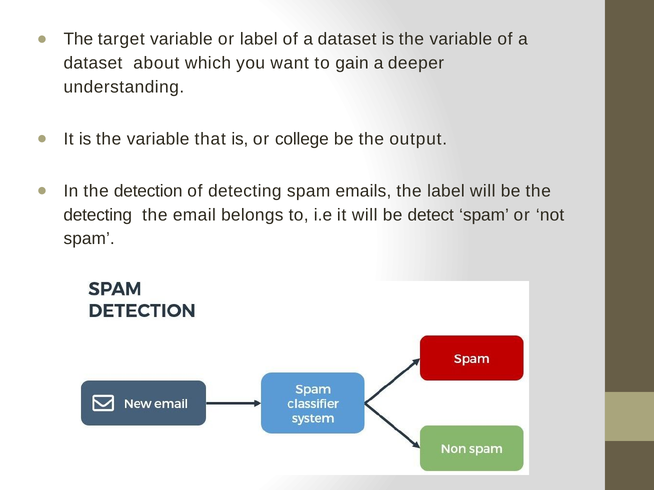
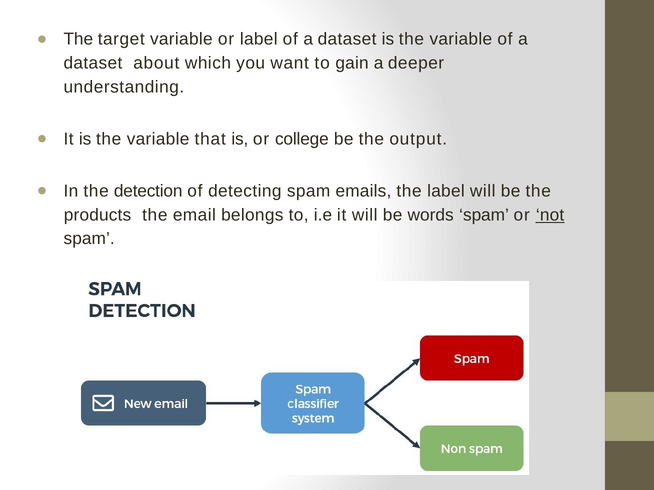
detecting: detecting -> products (98, 215)
detect: detect -> words (431, 215)
not underline: none -> present (550, 215)
